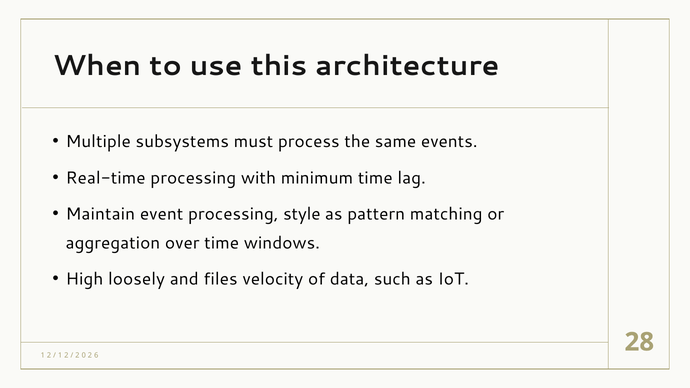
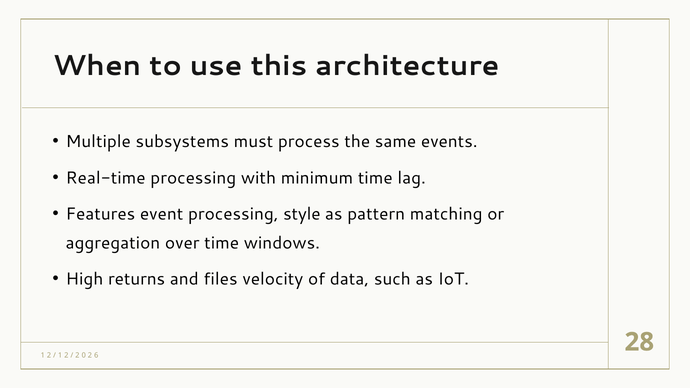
Maintain: Maintain -> Features (100, 214)
loosely: loosely -> returns (137, 279)
